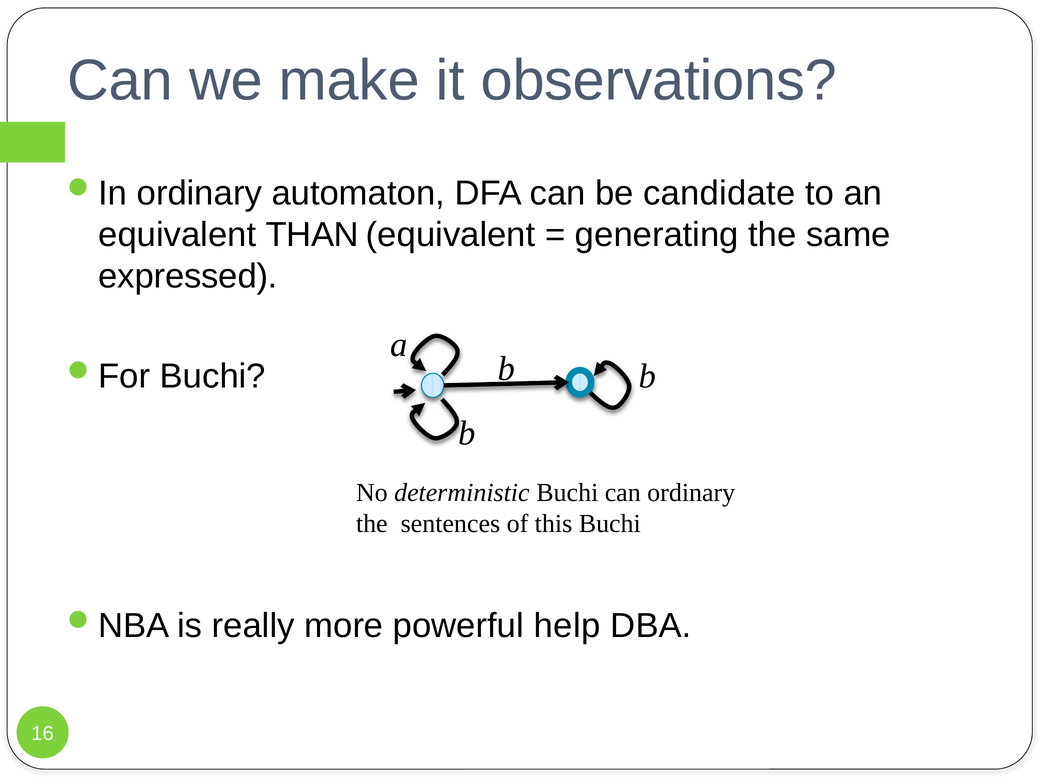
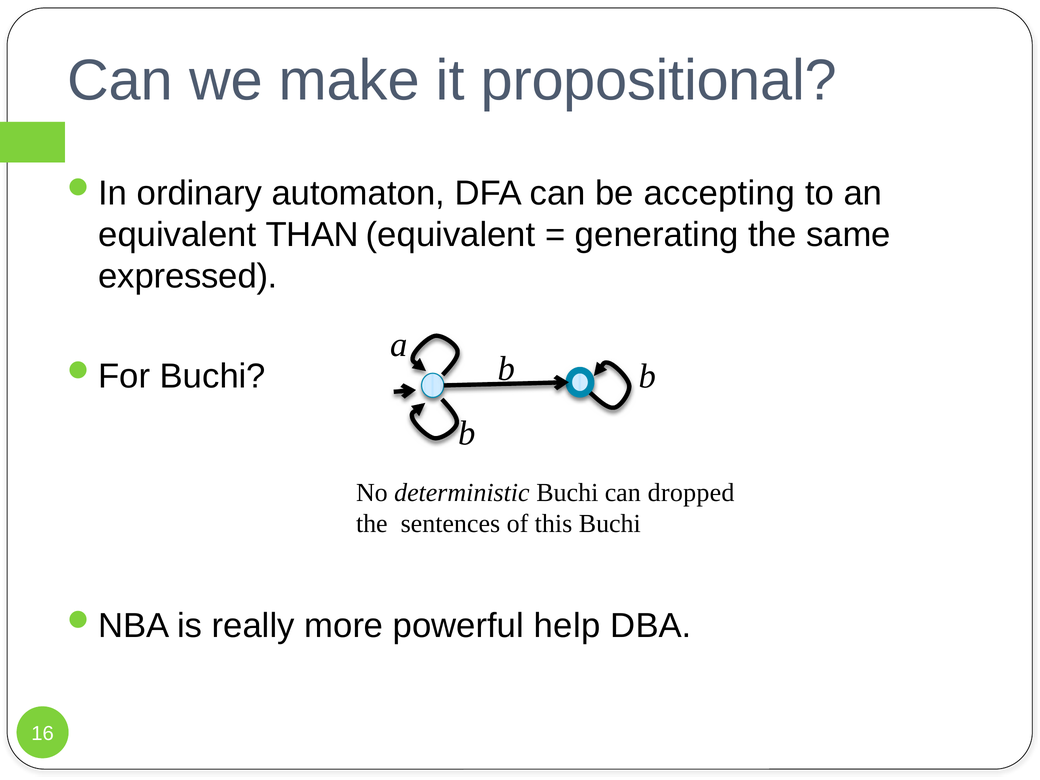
observations: observations -> propositional (659, 81)
candidate: candidate -> accepting (719, 193)
can ordinary: ordinary -> dropped (691, 493)
